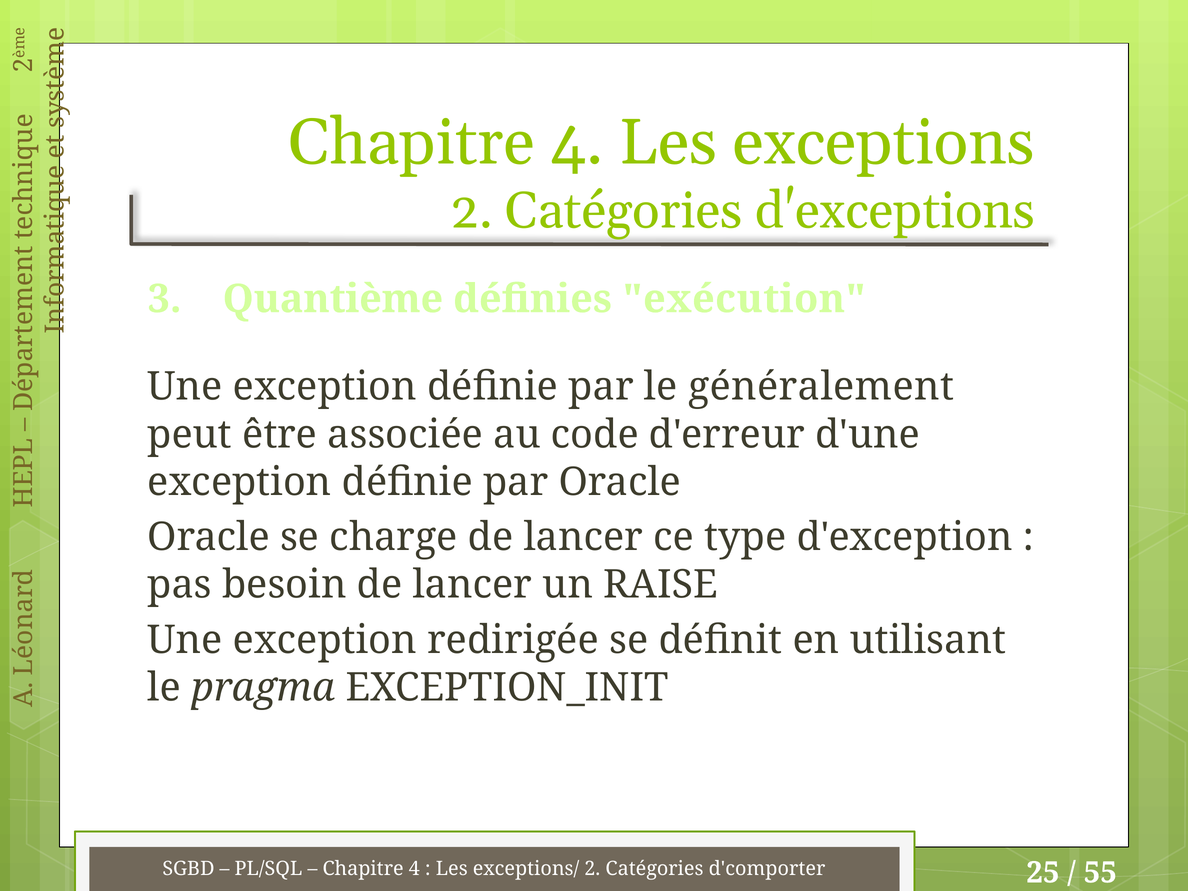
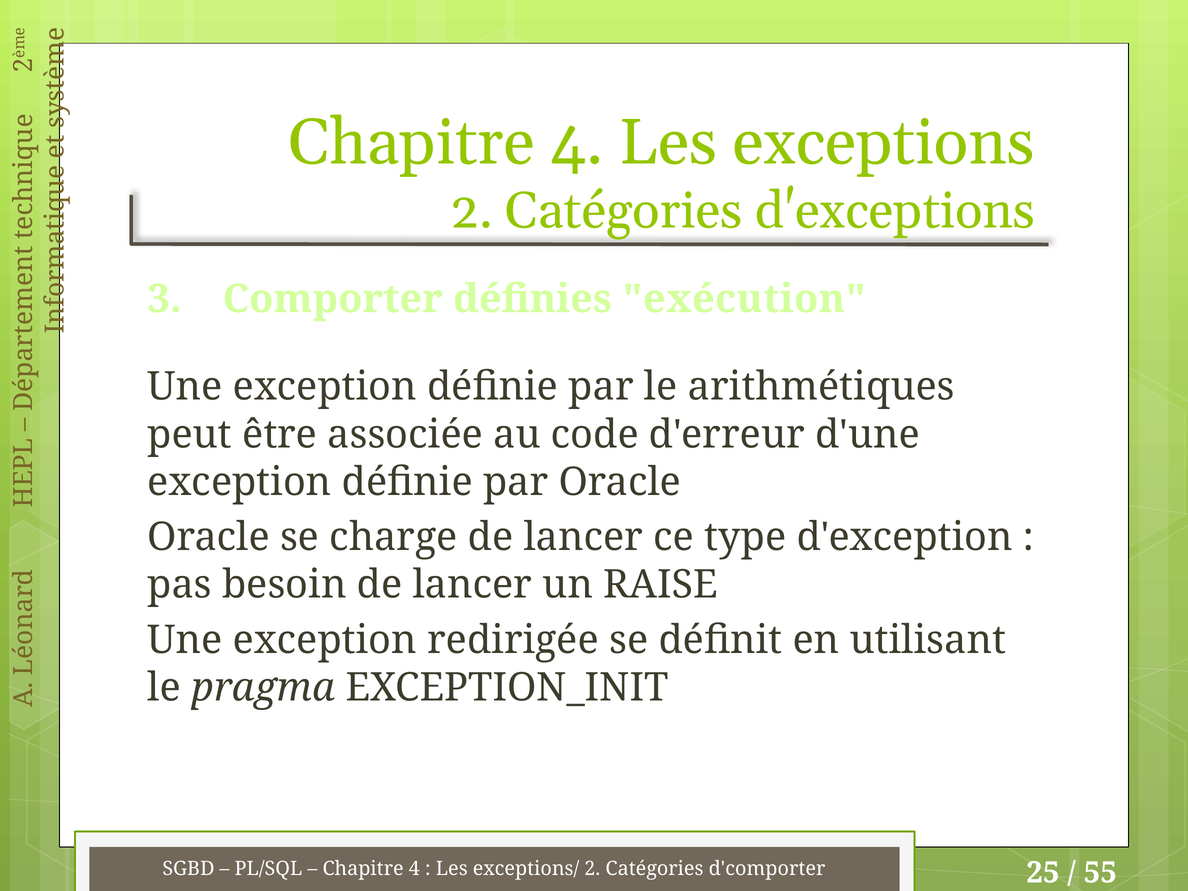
Quantième: Quantième -> Comporter (333, 299)
généralement: généralement -> arithmétiques (821, 387)
